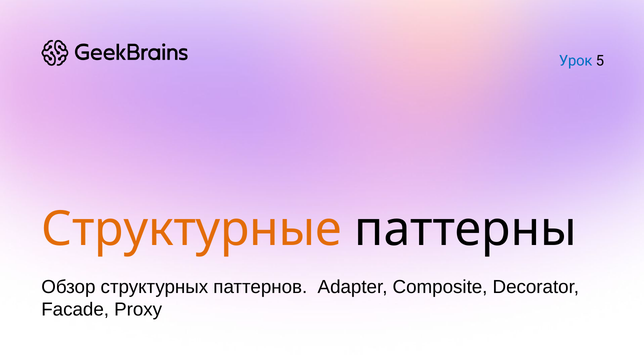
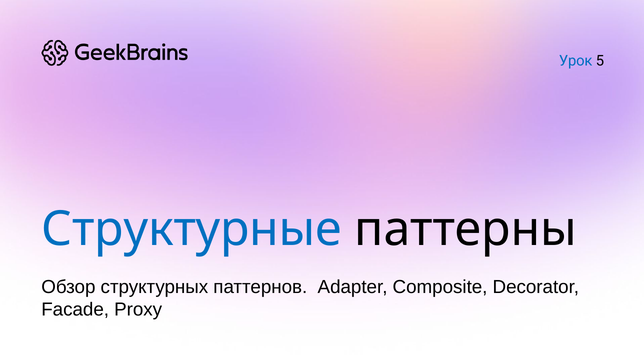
Структурные colour: orange -> blue (192, 229)
